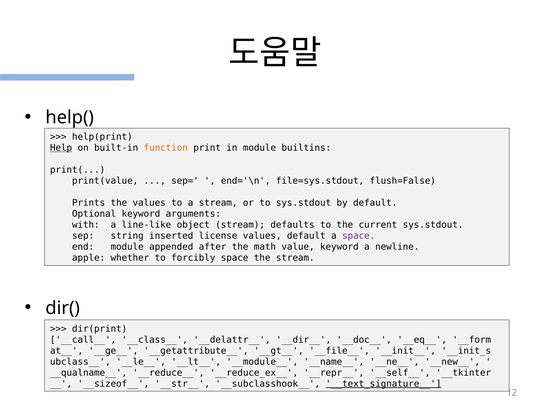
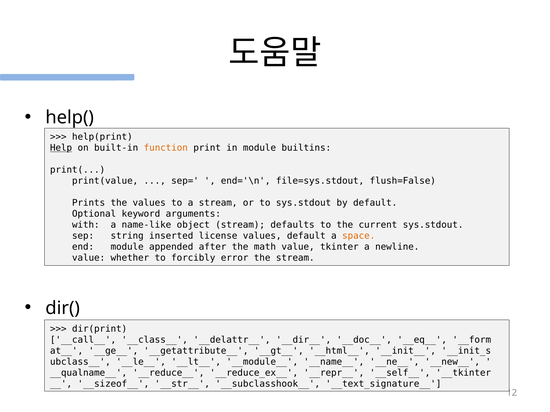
line-like: line-like -> name-like (146, 225)
space colour: purple -> orange (359, 236)
value keyword: keyword -> tkinter (339, 247)
apple: apple -> value (89, 258)
forcibly space: space -> error (235, 258)
__file__: __file__ -> __html__ (339, 351)
__text_signature__ underline: present -> none (384, 384)
